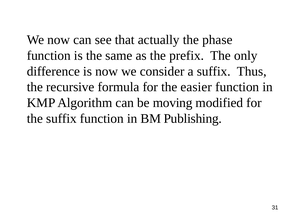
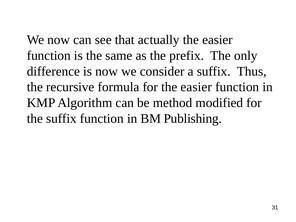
actually the phase: phase -> easier (217, 40)
moving: moving -> method (173, 103)
